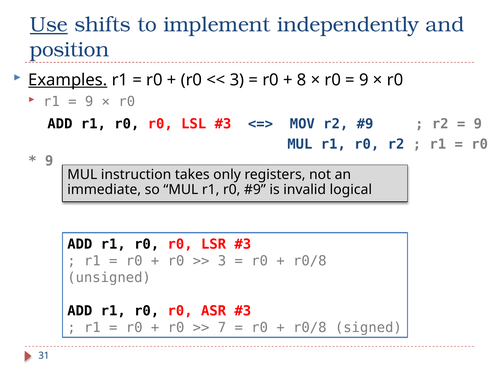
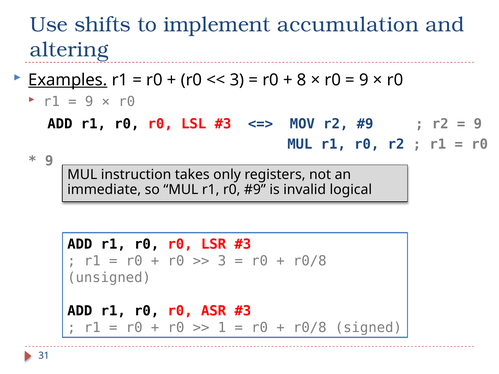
Use underline: present -> none (49, 25)
independently: independently -> accumulation (348, 25)
position: position -> altering (69, 50)
7: 7 -> 1 (222, 328)
